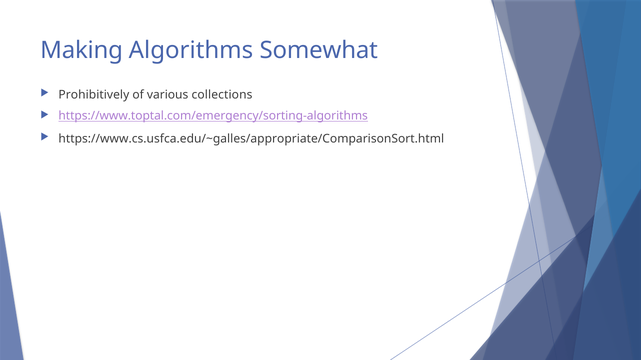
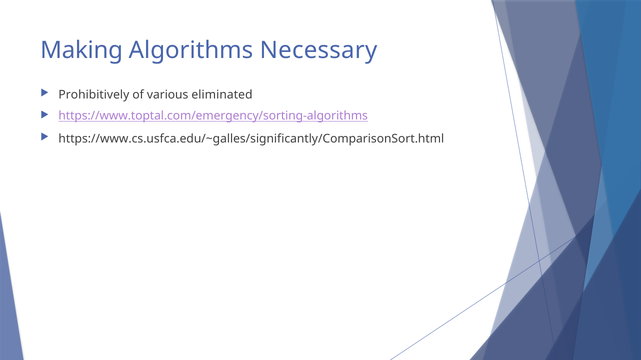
Somewhat: Somewhat -> Necessary (318, 51)
collections: collections -> eliminated (222, 95)
https://www.cs.usfca.edu/~galles/appropriate/ComparisonSort.html: https://www.cs.usfca.edu/~galles/appropriate/ComparisonSort.html -> https://www.cs.usfca.edu/~galles/significantly/ComparisonSort.html (251, 139)
